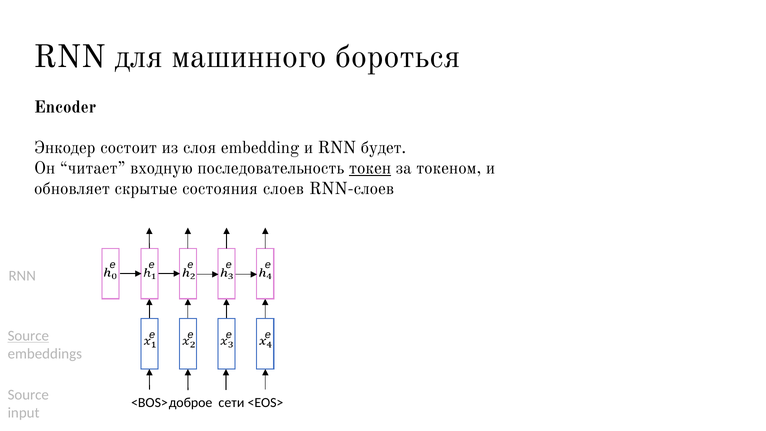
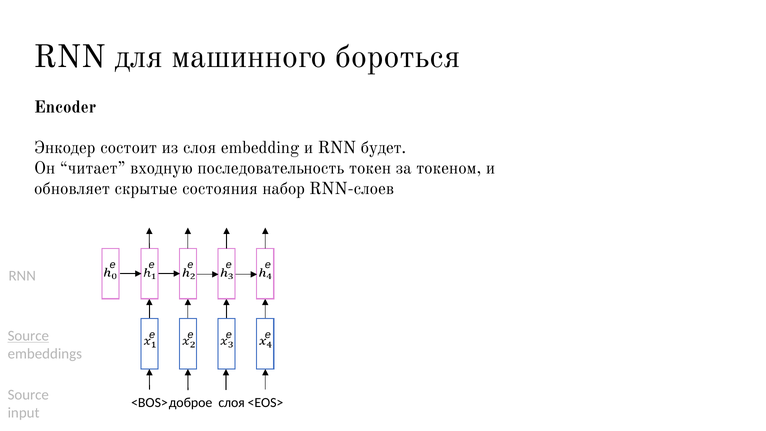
токен underline: present -> none (370, 168)
слоев: слоев -> набор (284, 189)
доброе сети: сети -> слоя (232, 403)
